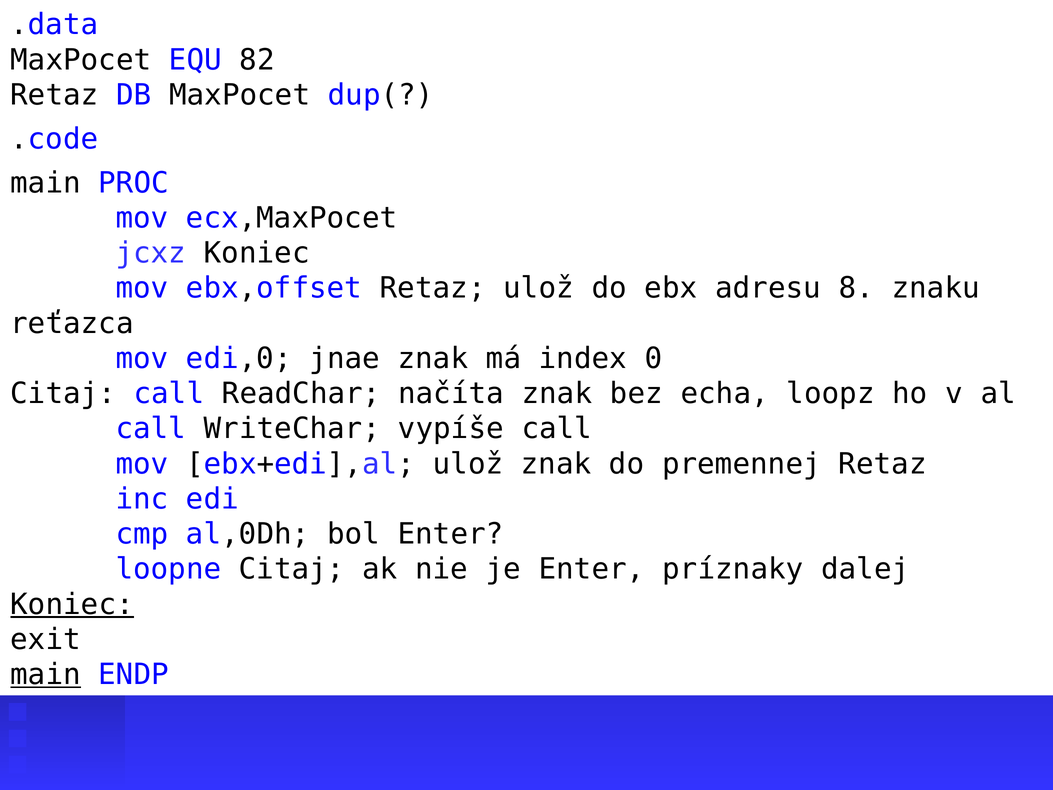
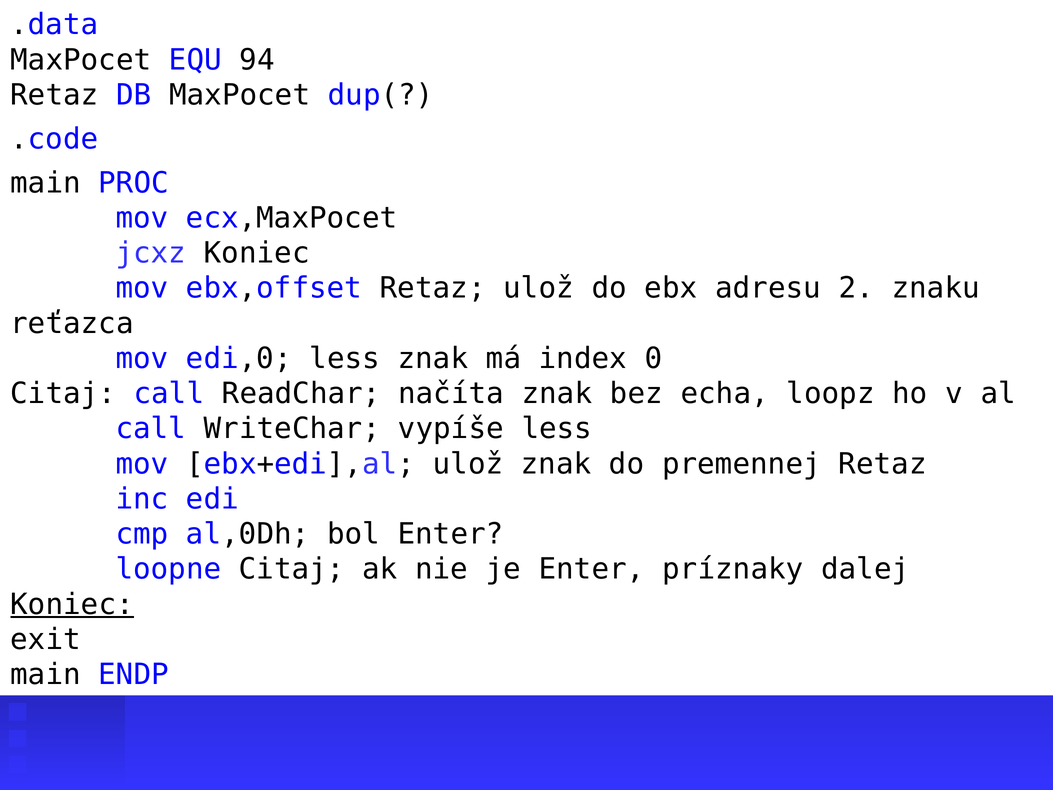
82: 82 -> 94 (257, 60)
8: 8 -> 2 (856, 288)
edi,0 jnae: jnae -> less (345, 358)
vypíše call: call -> less (557, 429)
main underline: present -> none (46, 674)
